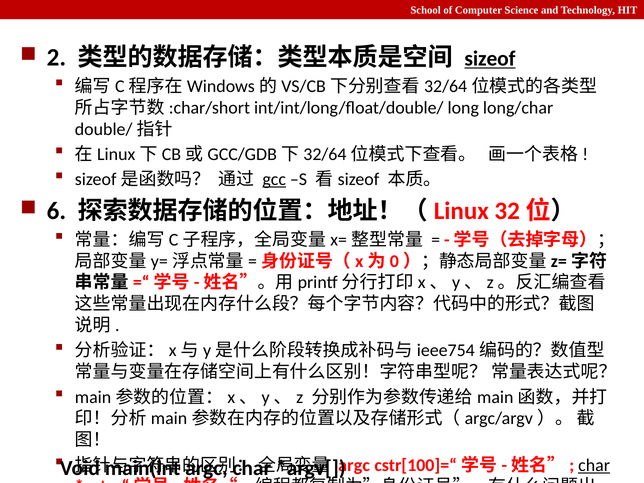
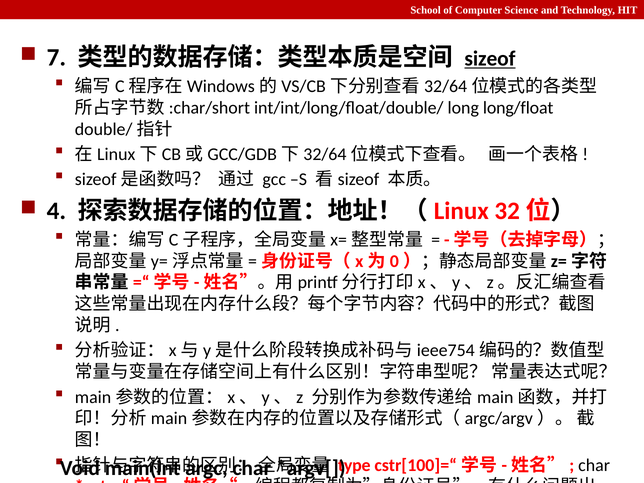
2: 2 -> 7 (56, 58)
long/char: long/char -> long/float (518, 108)
gcc underline: present -> none (274, 179)
6: 6 -> 4 (56, 211)
argc: argc -> type (354, 465)
char underline: present -> none (594, 465)
